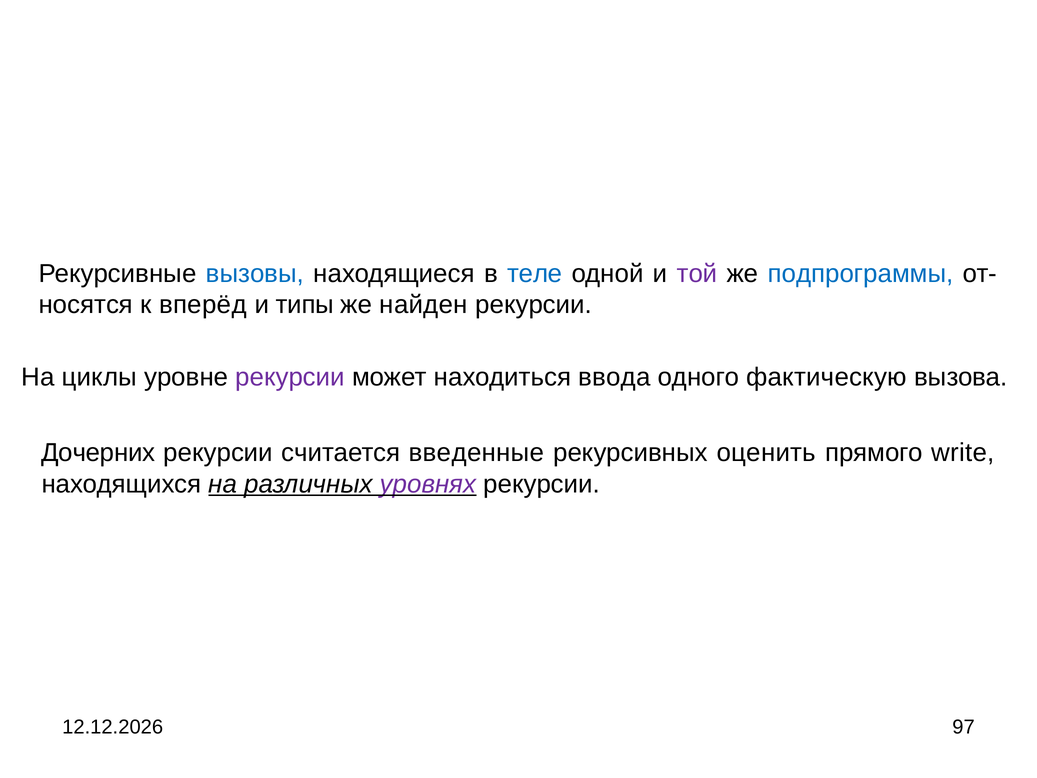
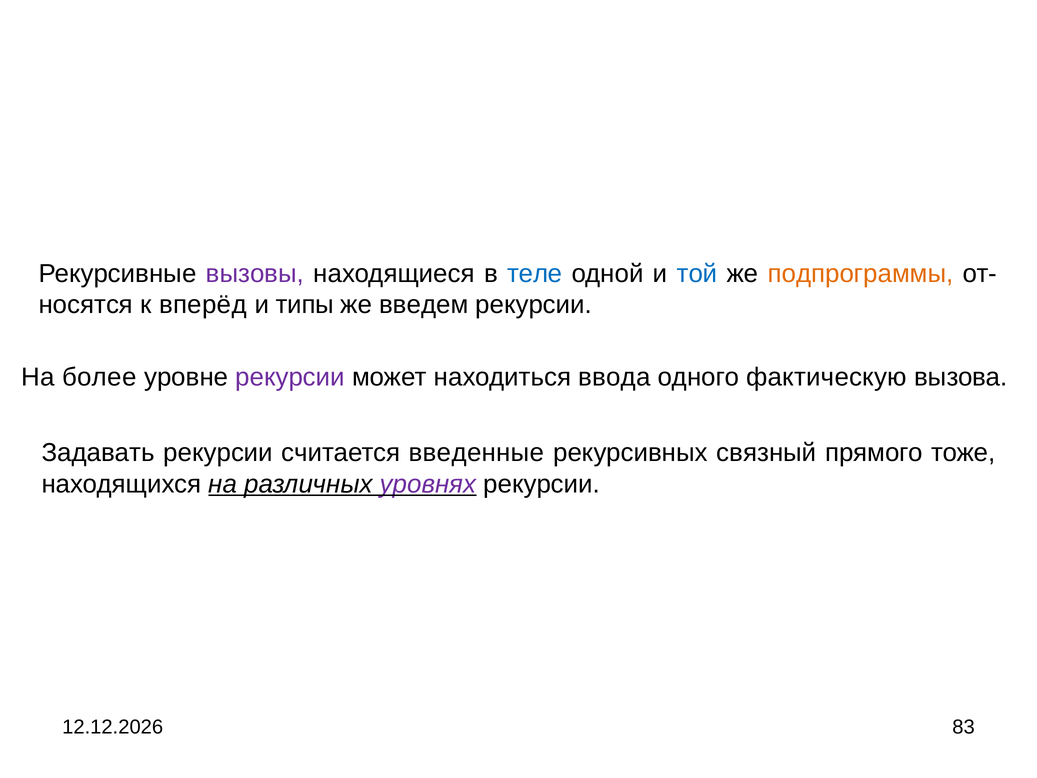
вызовы colour: blue -> purple (255, 273)
той colour: purple -> blue (697, 273)
подпрограммы colour: blue -> orange (861, 273)
найден: найден -> введем (424, 305)
циклы: циклы -> более (99, 377)
Дочерних: Дочерних -> Задавать (98, 453)
оценить: оценить -> связный (766, 453)
write: write -> тоже (963, 453)
97: 97 -> 83 (964, 727)
